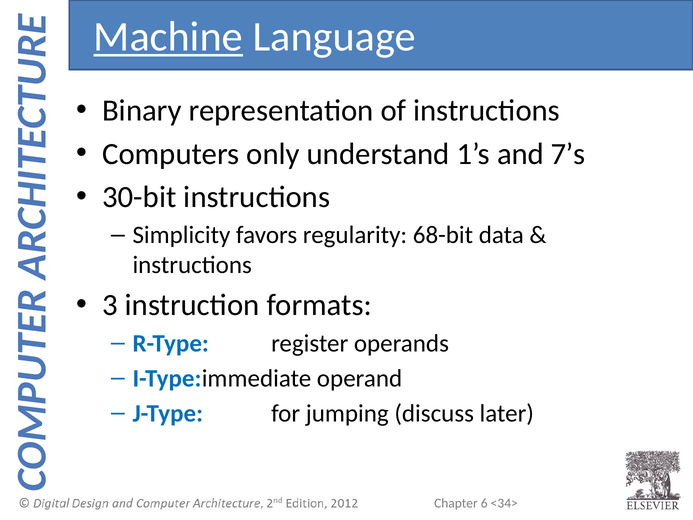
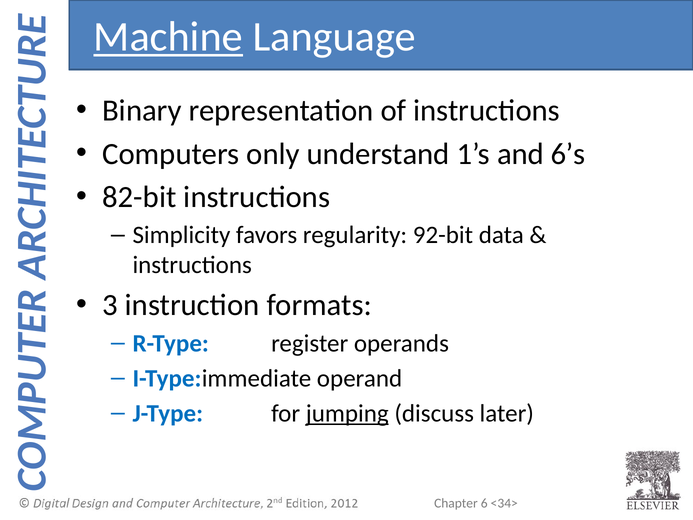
7’s: 7’s -> 6’s (568, 154)
30-bit: 30-bit -> 82-bit (139, 197)
68-bit: 68-bit -> 92-bit (443, 235)
jumping underline: none -> present (347, 413)
